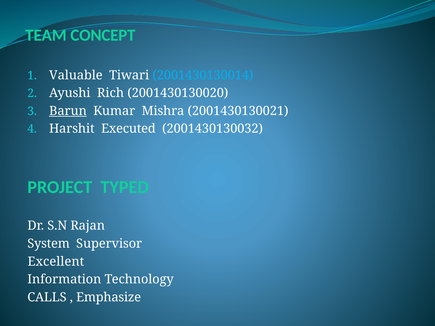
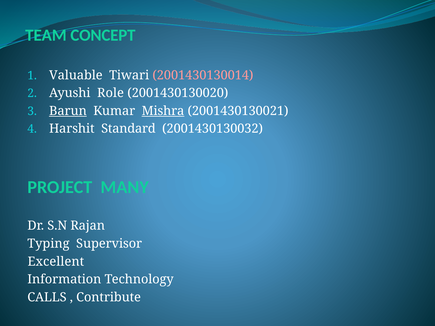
2001430130014 colour: light blue -> pink (203, 75)
Rich: Rich -> Role (111, 93)
Mishra underline: none -> present (163, 111)
Executed: Executed -> Standard (128, 129)
TYPED: TYPED -> MANY (125, 187)
System: System -> Typing (48, 244)
Emphasize: Emphasize -> Contribute (109, 298)
